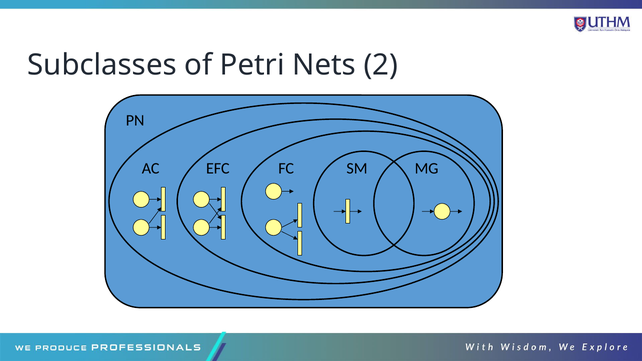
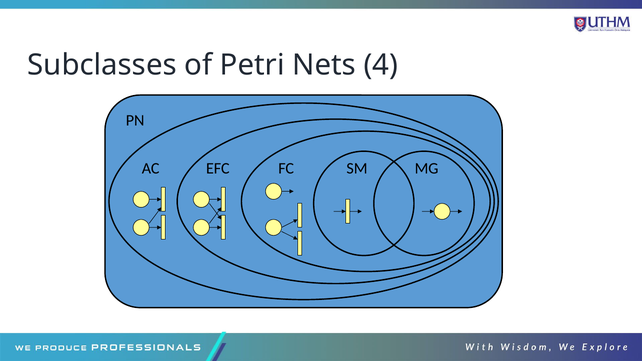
2: 2 -> 4 (381, 65)
